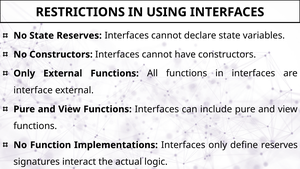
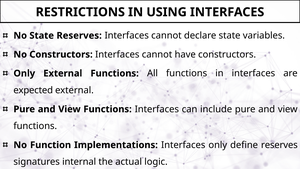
interface: interface -> expected (33, 90)
interact: interact -> internal (79, 162)
